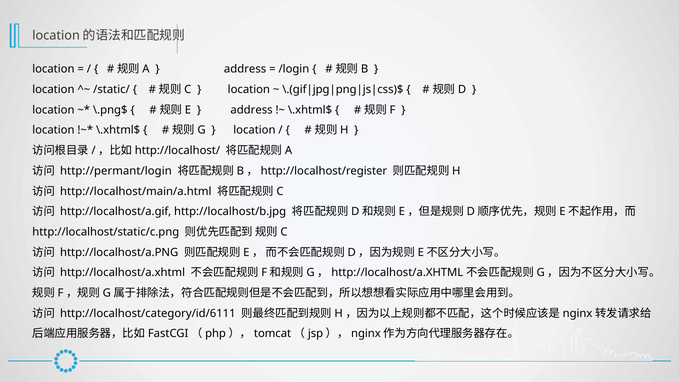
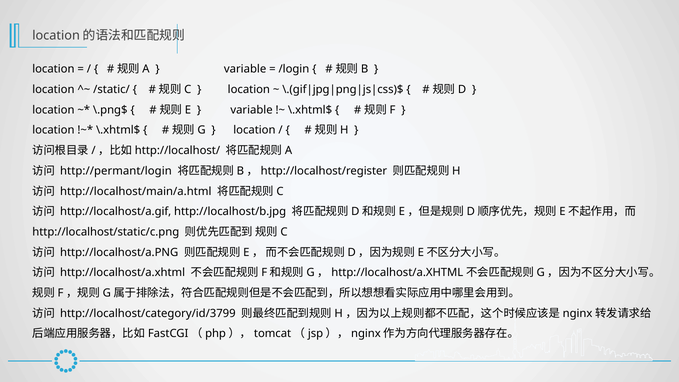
address: address -> variable (245, 69)
address: address -> variable (252, 110)
http://localhost/category/id/6111: http://localhost/category/id/6111 -> http://localhost/category/id/3799 (148, 313)
